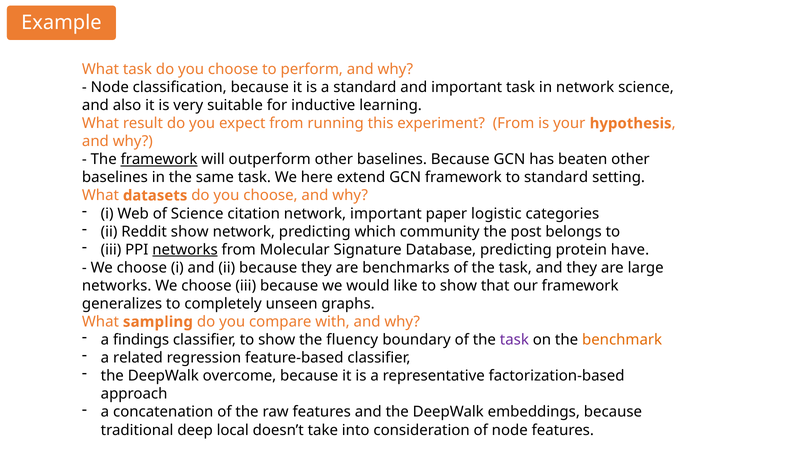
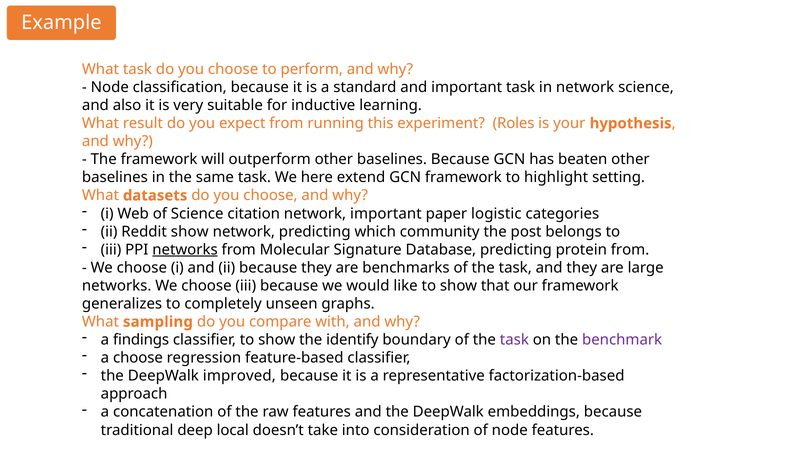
experiment From: From -> Roles (514, 123)
framework underline: present -> none (159, 159)
to standard: standard -> highlight (556, 177)
protein have: have -> from (630, 249)
fluency: fluency -> identify (352, 340)
benchmark colour: orange -> purple (622, 340)
a related: related -> choose (138, 358)
overcome: overcome -> improved (239, 376)
